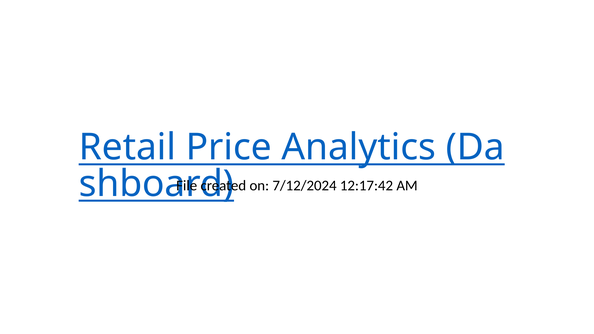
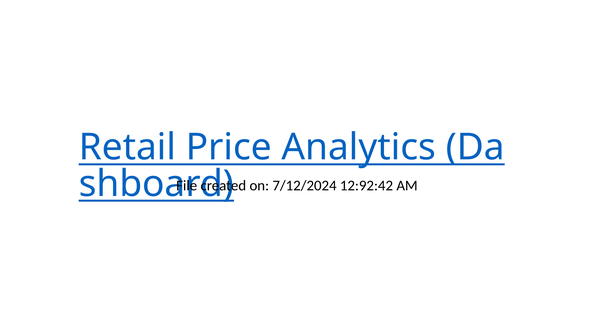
12:17:42: 12:17:42 -> 12:92:42 (366, 186)
